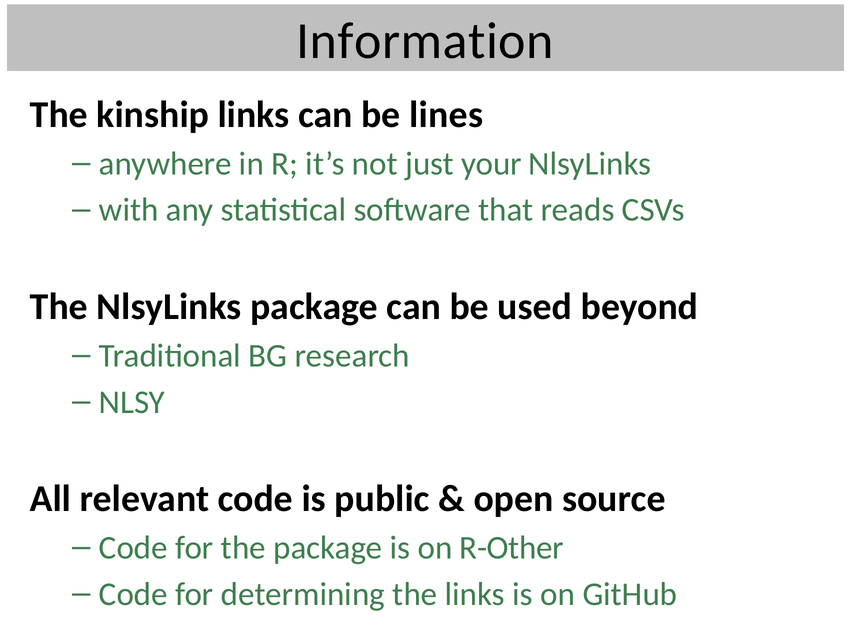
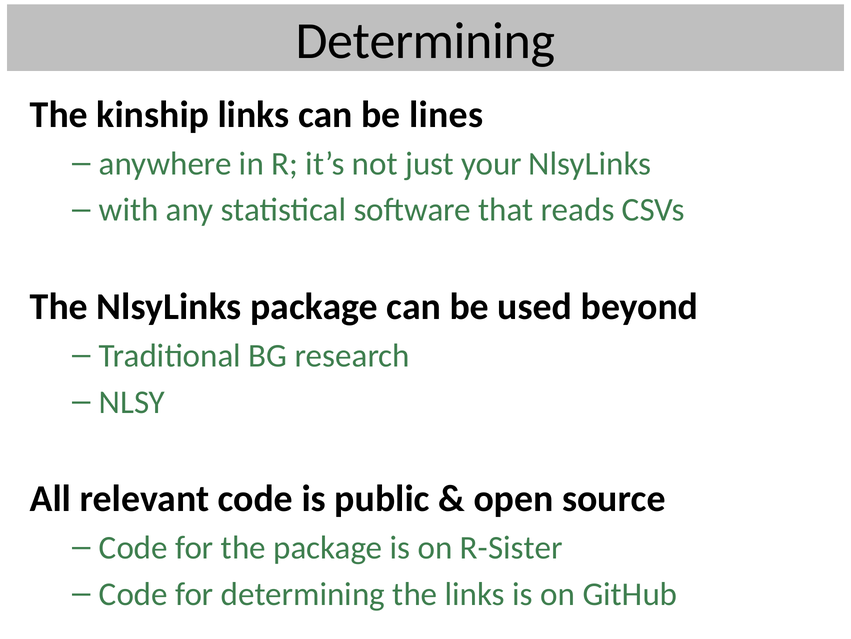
Information: Information -> Determining (425, 41)
R-Other: R-Other -> R-Sister (511, 547)
